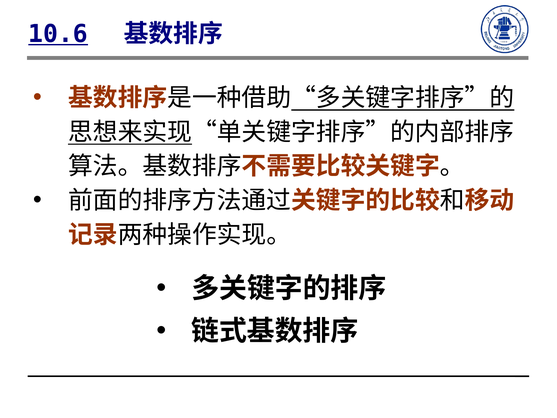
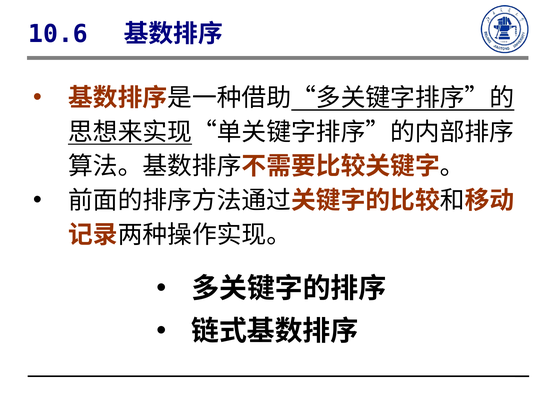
10.6 underline: present -> none (58, 34)
